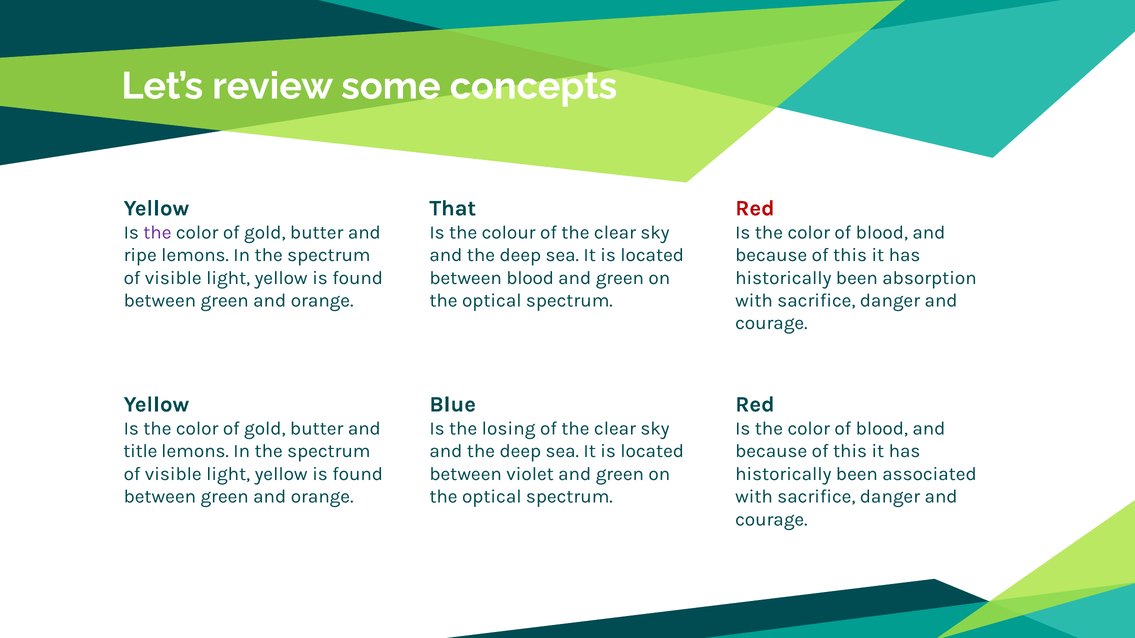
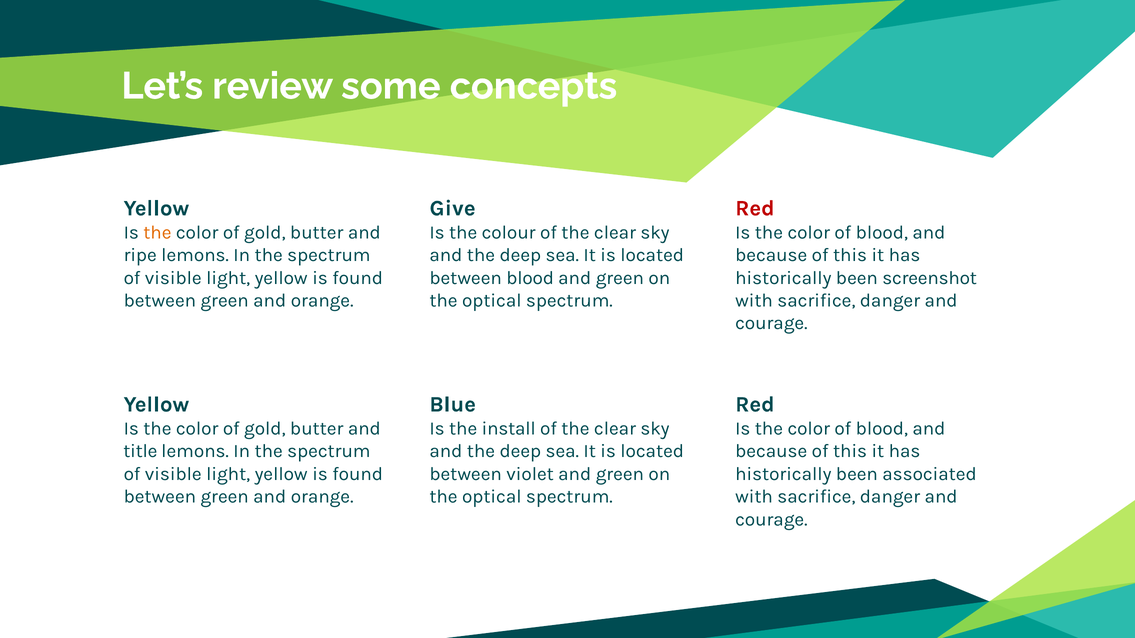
That: That -> Give (453, 208)
the colour: purple -> orange (157, 233)
absorption: absorption -> screenshot (930, 278)
losing: losing -> install (509, 429)
